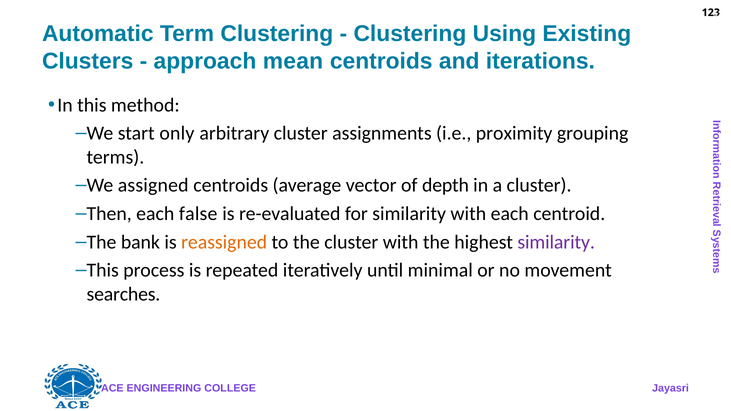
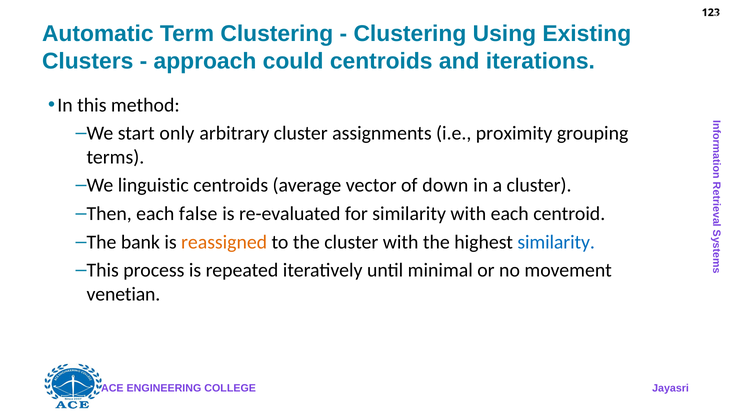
mean: mean -> could (293, 61)
assigned: assigned -> linguistic (153, 186)
depth: depth -> down (445, 186)
similarity colour: purple -> blue (556, 242)
searches: searches -> venetian (123, 294)
